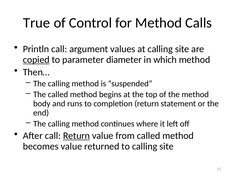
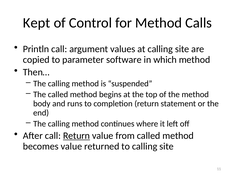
True: True -> Kept (37, 23)
copied underline: present -> none (36, 59)
diameter: diameter -> software (124, 59)
